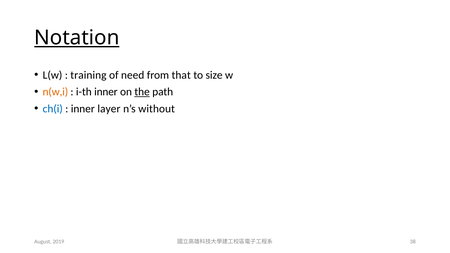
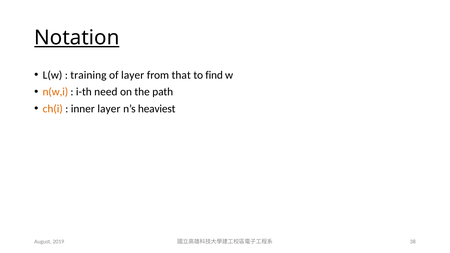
of need: need -> layer (133, 75)
size: size -> find (214, 75)
i-th inner: inner -> need (106, 92)
the underline: present -> none (142, 92)
ch(i colour: blue -> orange (53, 109)
without: without -> heaviest (157, 109)
